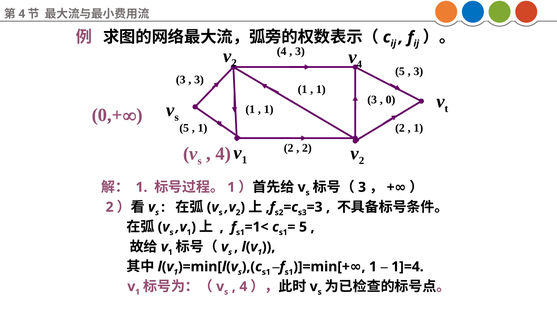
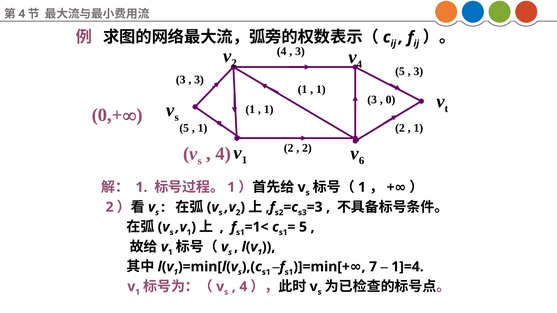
2: 2 -> 6 (362, 161)
3: 3 -> 1 (362, 187)
1: 1 -> 7 (373, 267)
